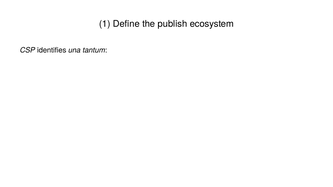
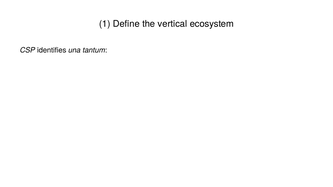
publish: publish -> vertical (172, 24)
